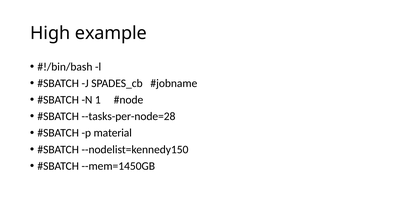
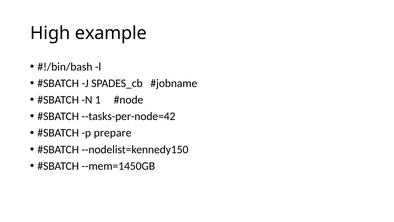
--tasks-per-node=28: --tasks-per-node=28 -> --tasks-per-node=42 (128, 116)
material: material -> prepare (113, 133)
